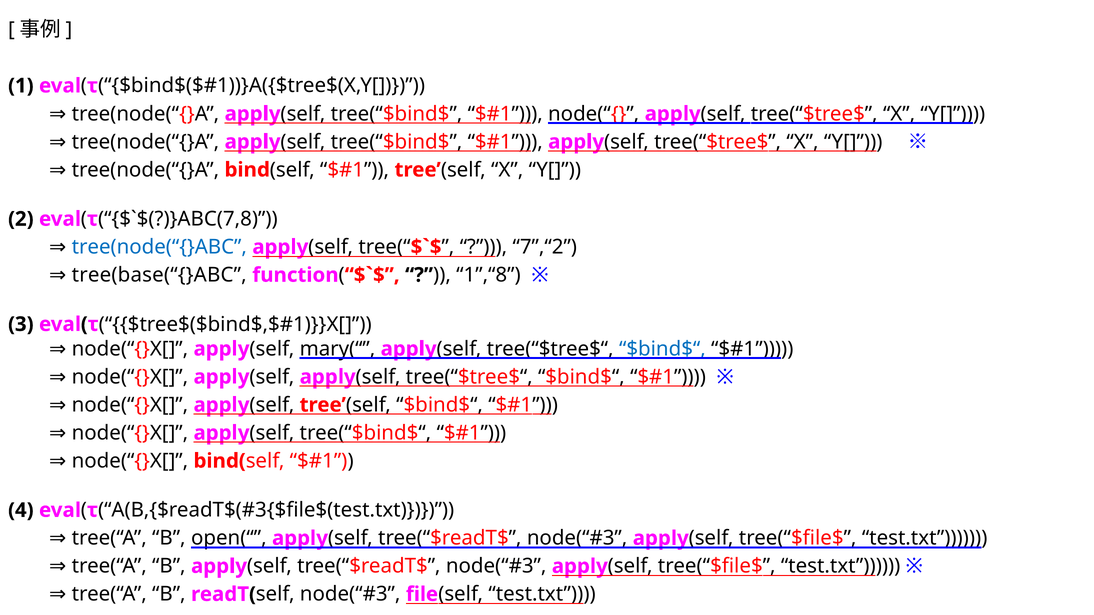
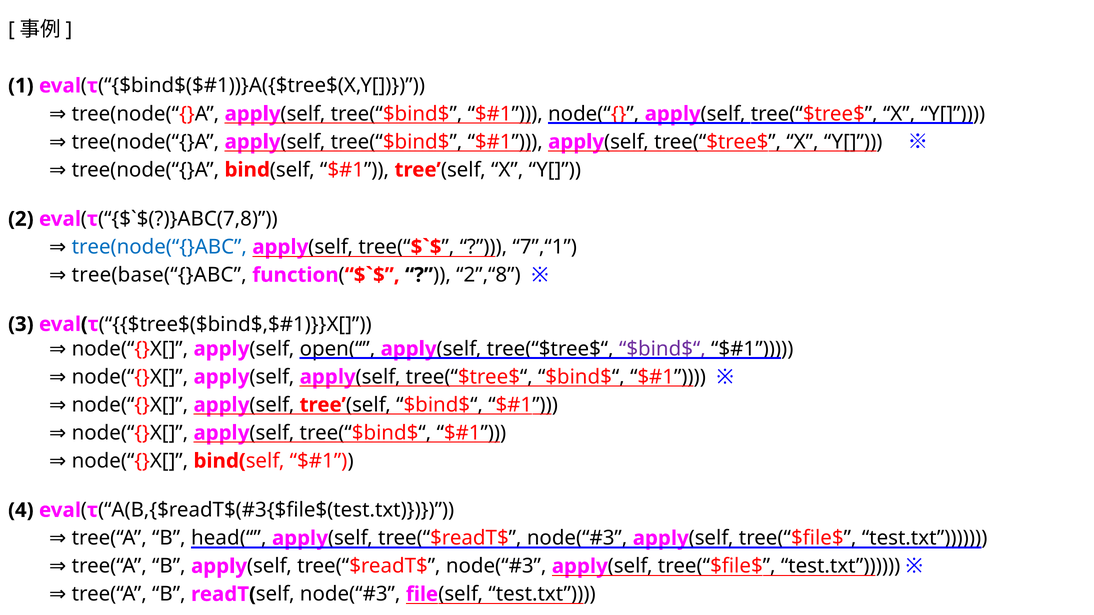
7”,“2: 7”,“2 -> 7”,“1 (545, 247)
1”,“8: 1”,“8 -> 2”,“8 (488, 275)
mary(“: mary(“ -> open(“ (337, 349)
$bind$“ colour: blue -> purple (662, 349)
open(“: open(“ -> head(“ (229, 538)
